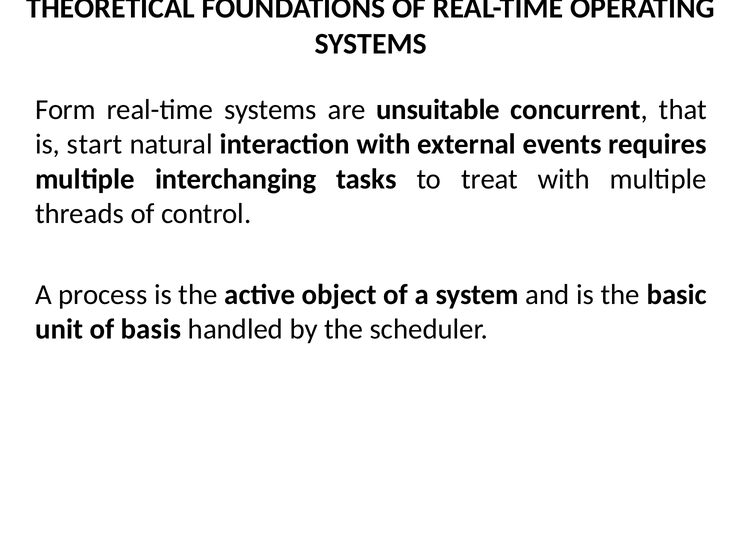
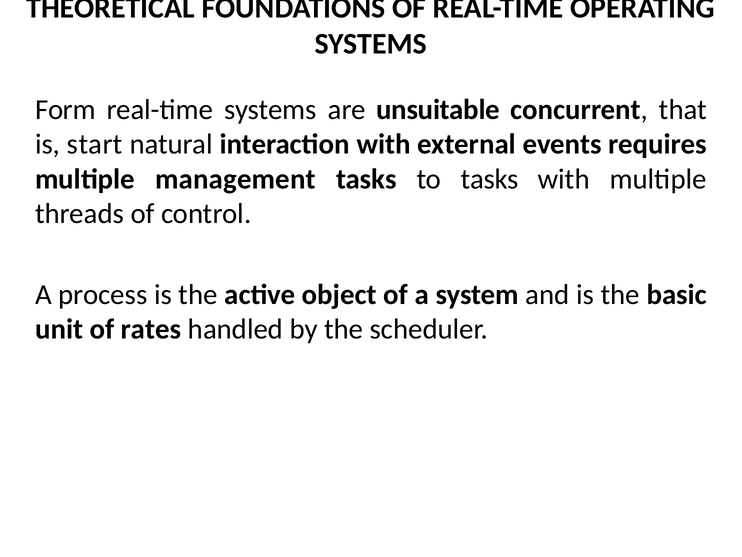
interchanging: interchanging -> management (235, 179)
to treat: treat -> tasks (490, 179)
basis: basis -> rates (151, 329)
